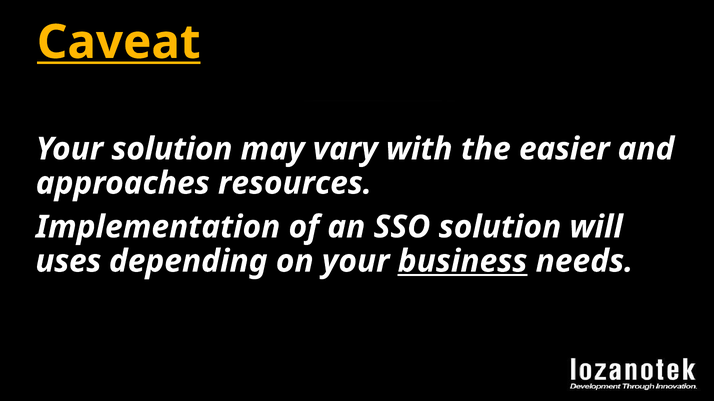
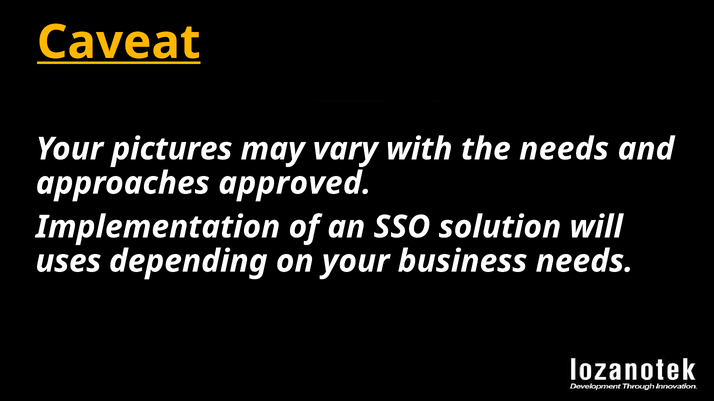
Your solution: solution -> pictures (172, 149)
the easier: easier -> needs (564, 149)
resources: resources -> approved (295, 183)
business underline: present -> none (463, 262)
